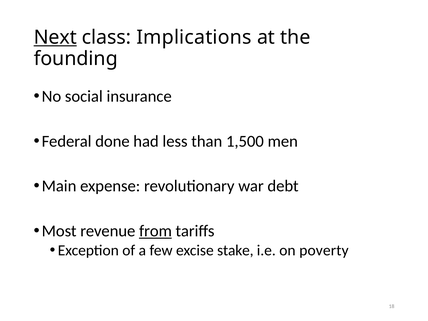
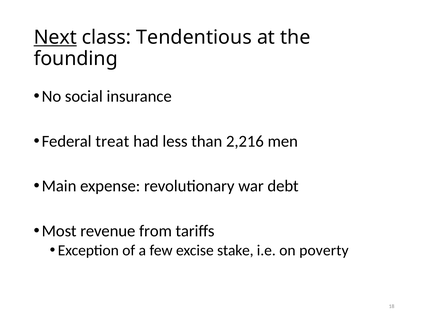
Implications: Implications -> Tendentious (194, 37)
done: done -> treat (112, 141)
1,500: 1,500 -> 2,216 (245, 141)
from underline: present -> none (156, 231)
